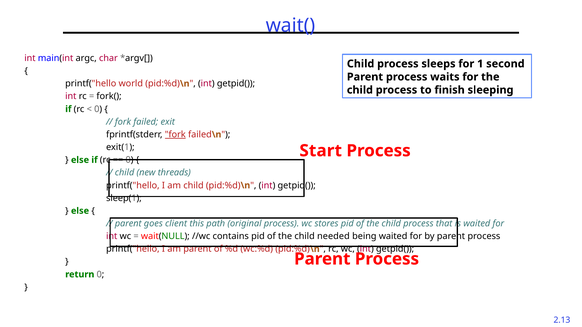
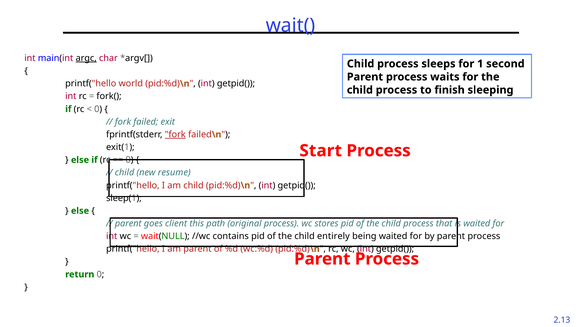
argc underline: none -> present (86, 58)
threads: threads -> resume (174, 173)
needed: needed -> entirely (333, 236)
